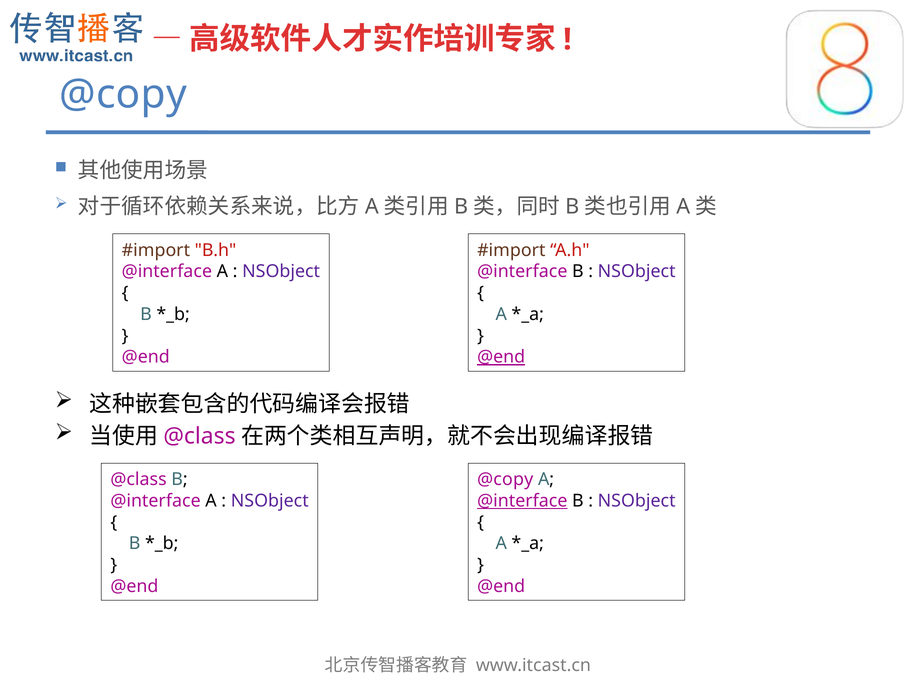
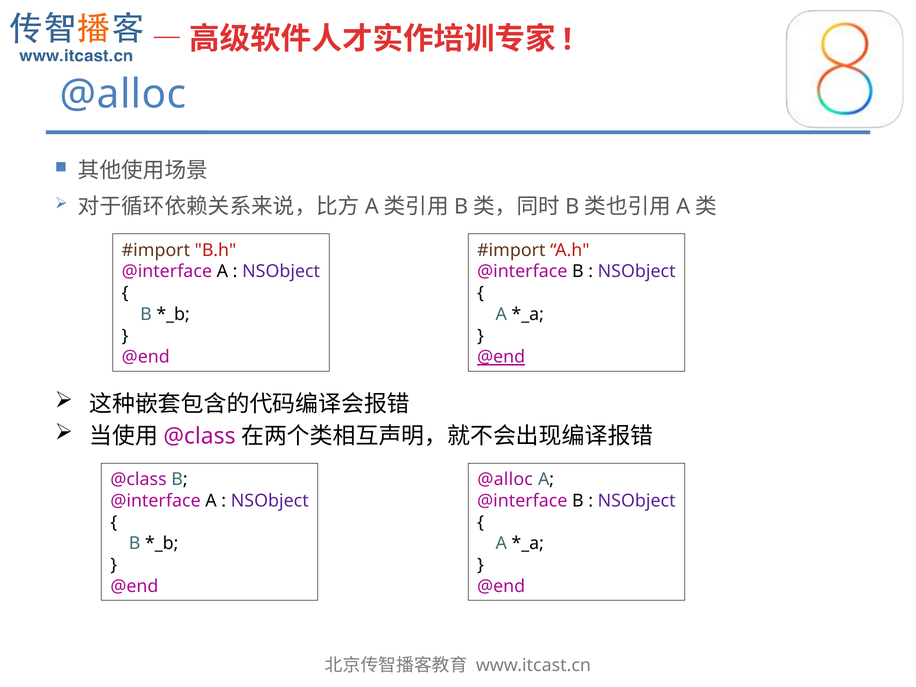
@copy: @copy -> @alloc (123, 94)
@copy: @copy -> @alloc (505, 479)
@interface underline: present -> none (522, 501)
